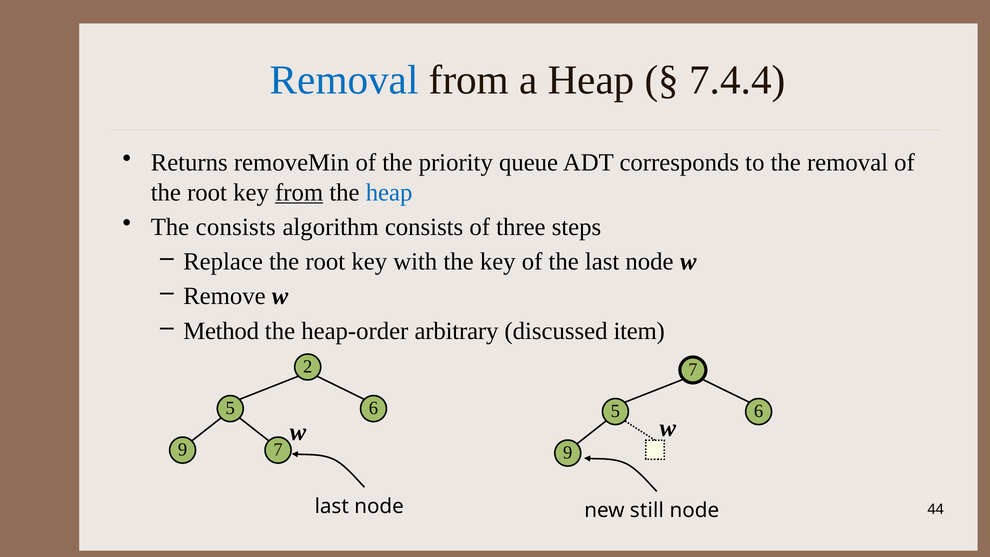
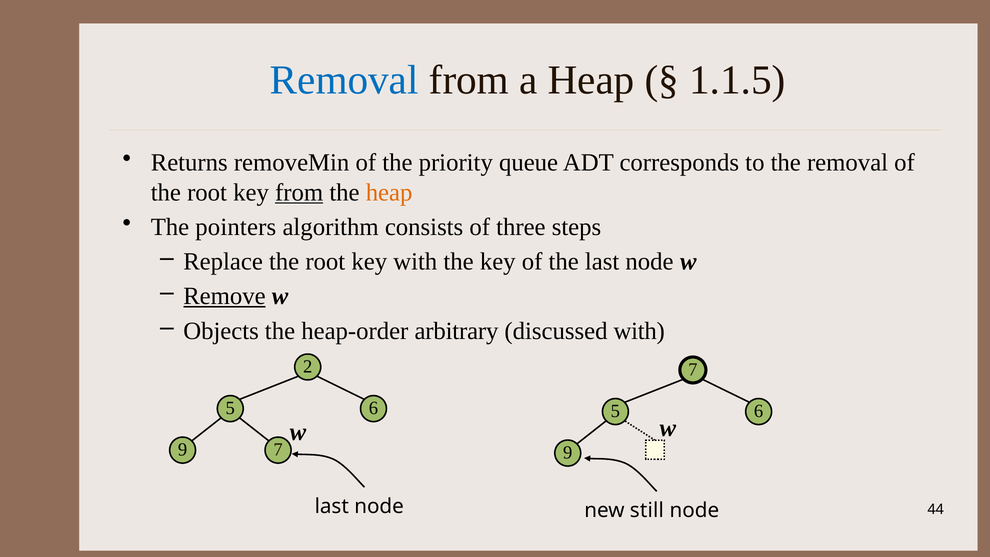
7.4.4: 7.4.4 -> 1.1.5 (737, 80)
heap colour: blue -> orange (389, 192)
The consists: consists -> pointers (236, 227)
Remove underline: none -> present (224, 296)
Method: Method -> Objects (221, 331)
discussed item: item -> with (639, 331)
